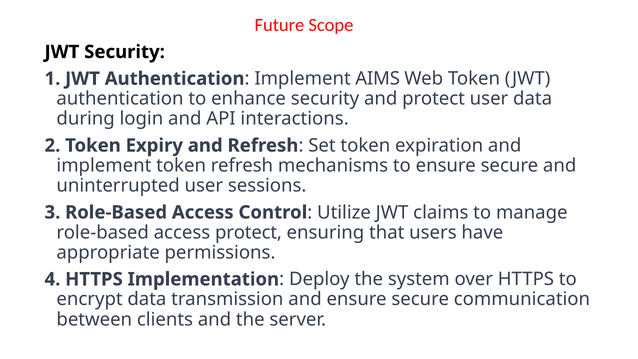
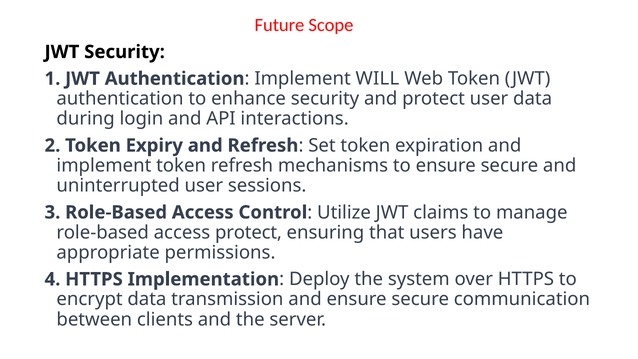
AIMS: AIMS -> WILL (377, 79)
